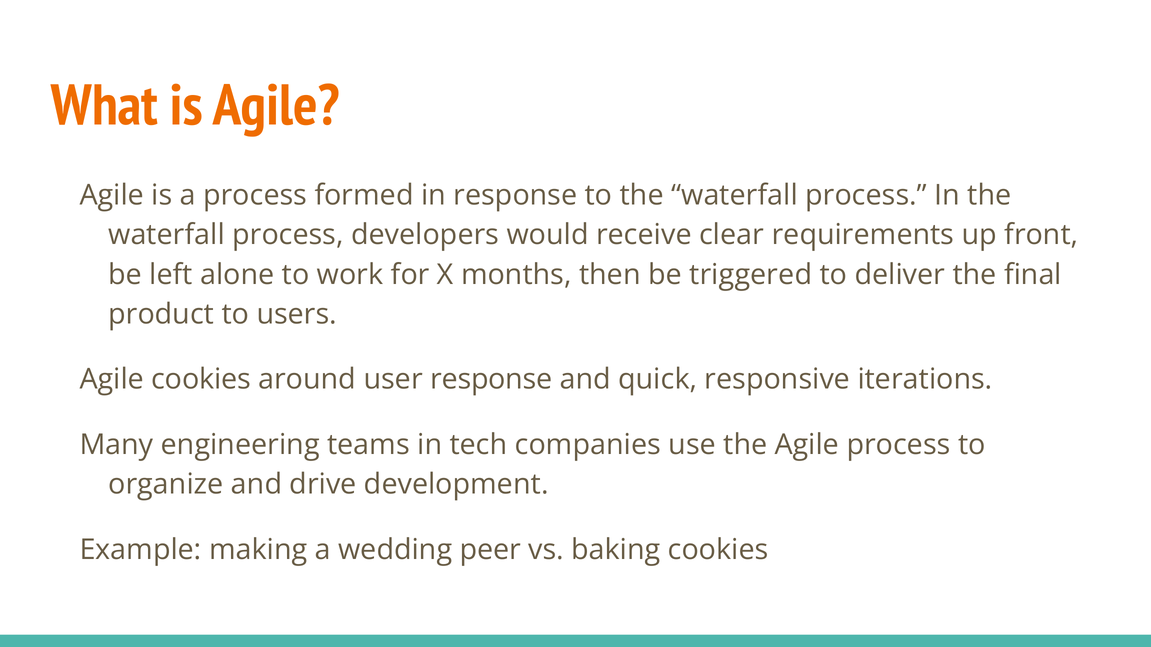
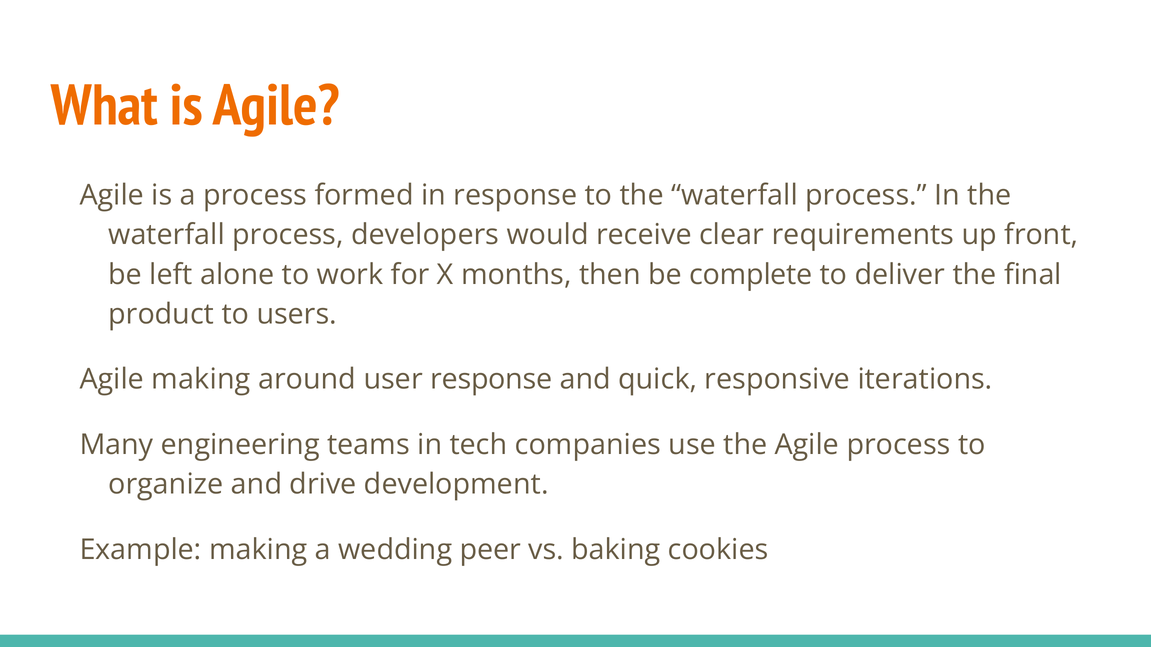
triggered: triggered -> complete (751, 275)
Agile cookies: cookies -> making (201, 380)
